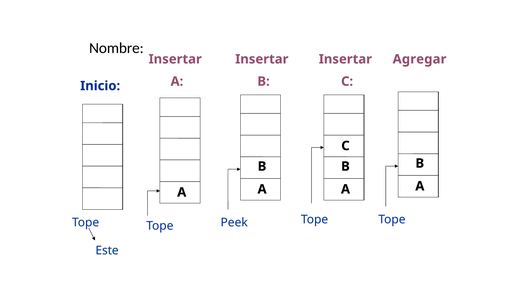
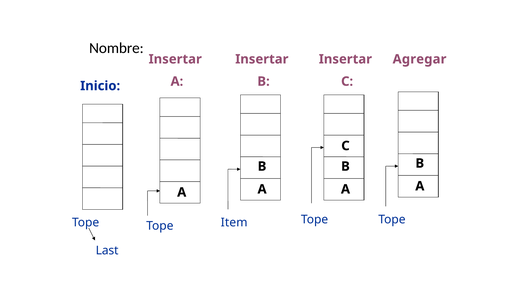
Peek: Peek -> Item (234, 222)
Este: Este -> Last (107, 250)
